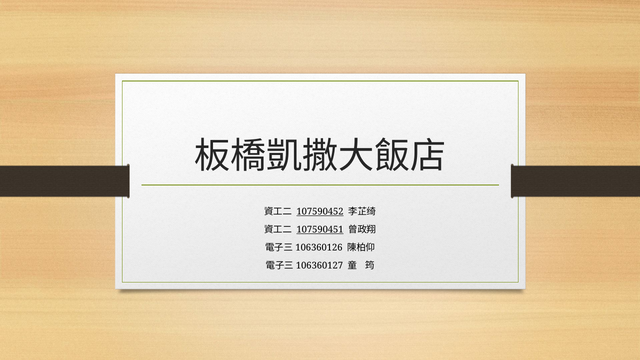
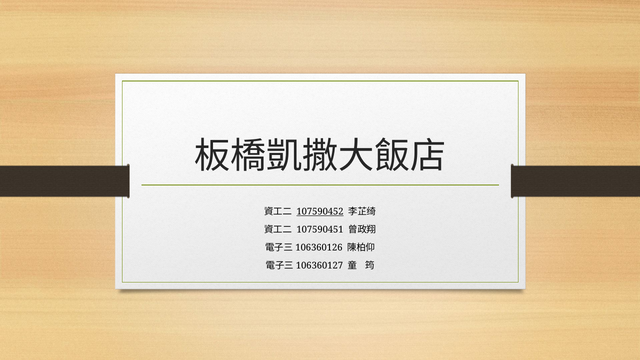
107590451 underline: present -> none (320, 230)
